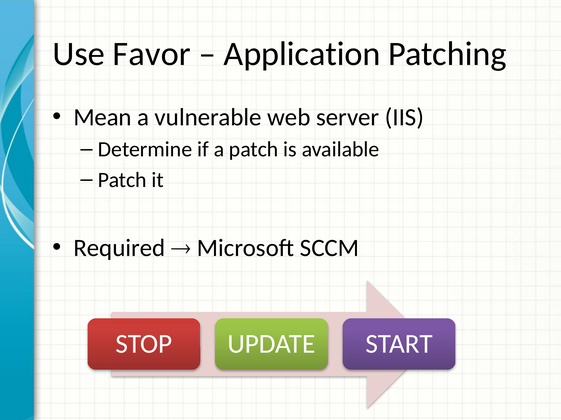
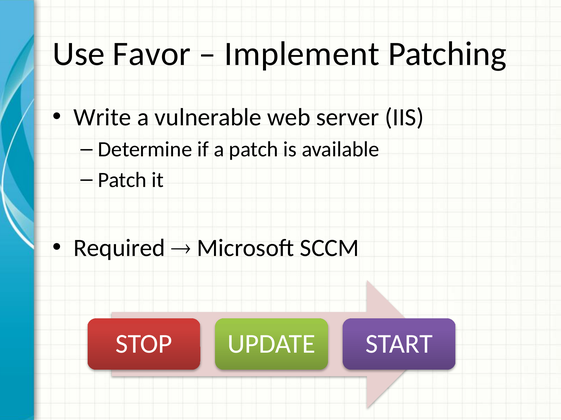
Application: Application -> Implement (302, 54)
Mean: Mean -> Write (102, 117)
